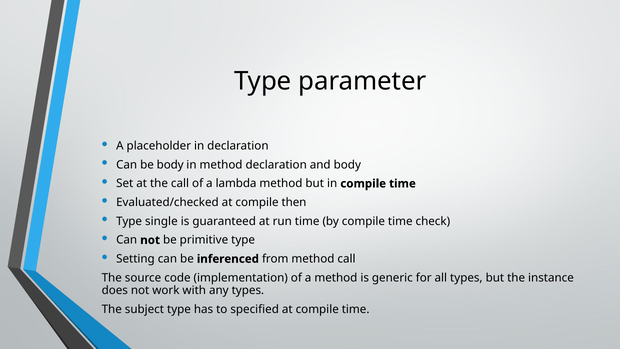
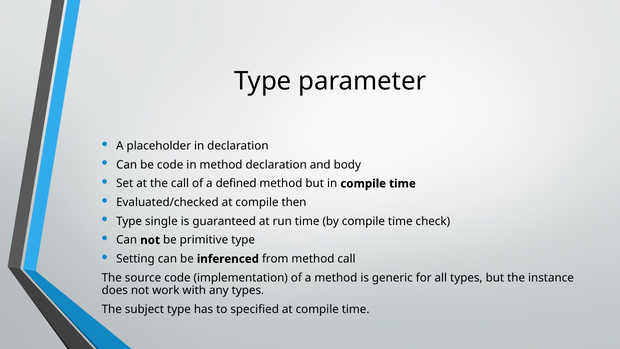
be body: body -> code (170, 165)
lambda: lambda -> defined (236, 183)
